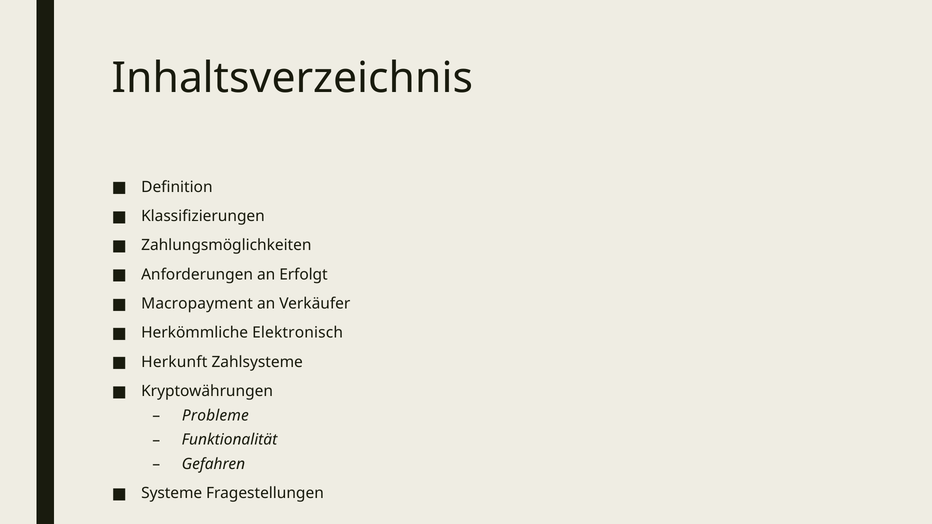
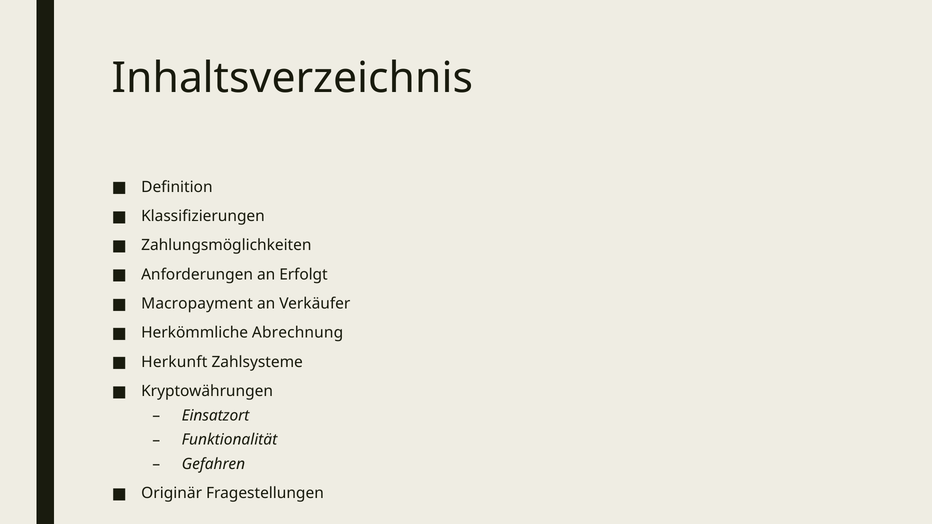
Elektronisch: Elektronisch -> Abrechnung (298, 333)
Probleme: Probleme -> Einsatzort (216, 416)
Systeme: Systeme -> Originär (172, 493)
